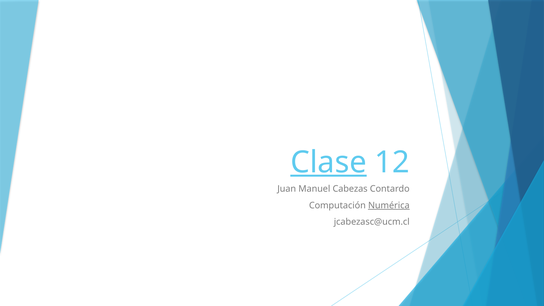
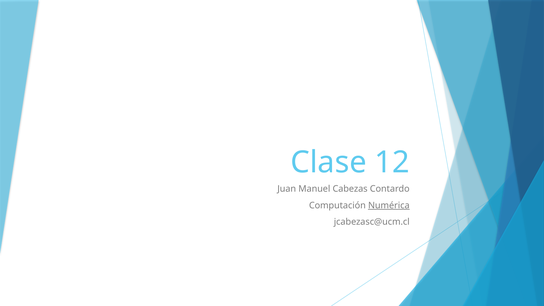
Clase underline: present -> none (329, 162)
